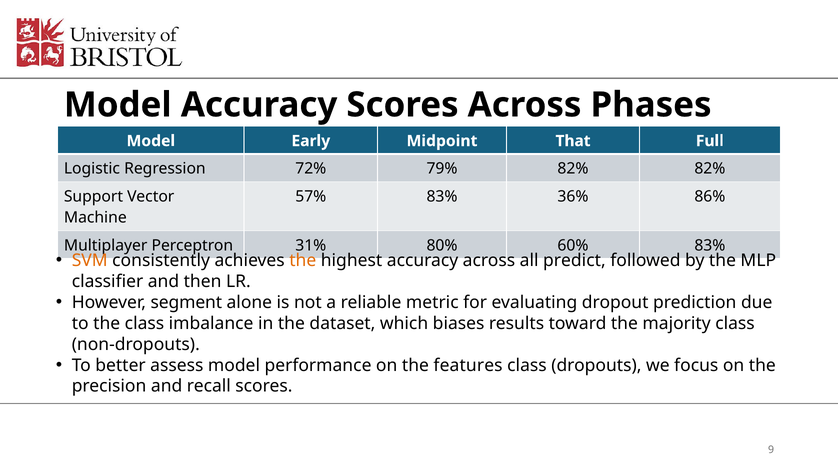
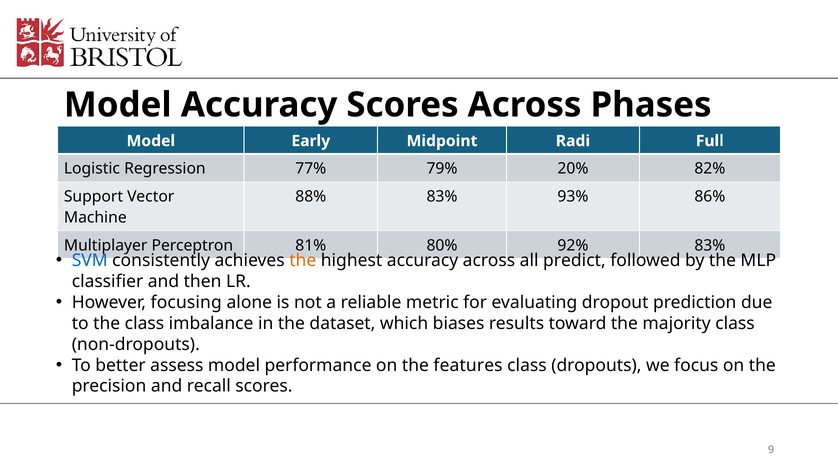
That: That -> Radi (573, 141)
72%: 72% -> 77% (311, 168)
79% 82%: 82% -> 20% (573, 168)
57%: 57% -> 88% (311, 196)
36%: 36% -> 93% (573, 196)
31%: 31% -> 81% (311, 245)
60%: 60% -> 92% (573, 245)
SVM colour: orange -> blue (90, 260)
segment: segment -> focusing (186, 302)
